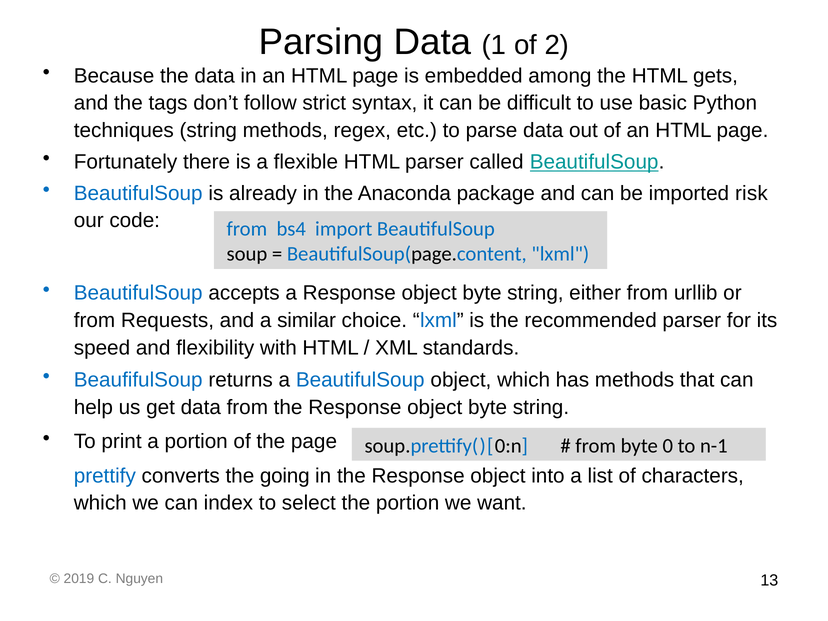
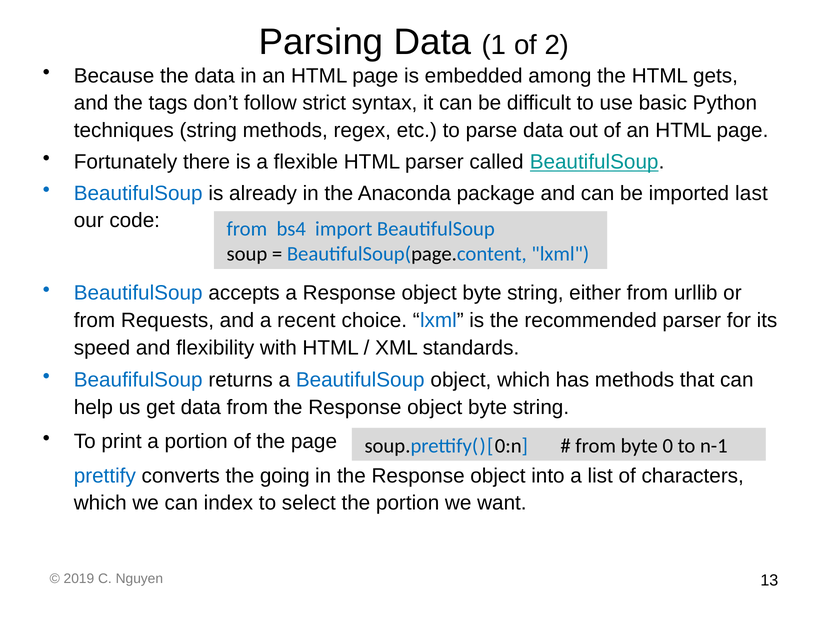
risk: risk -> last (751, 193)
similar: similar -> recent (306, 320)
